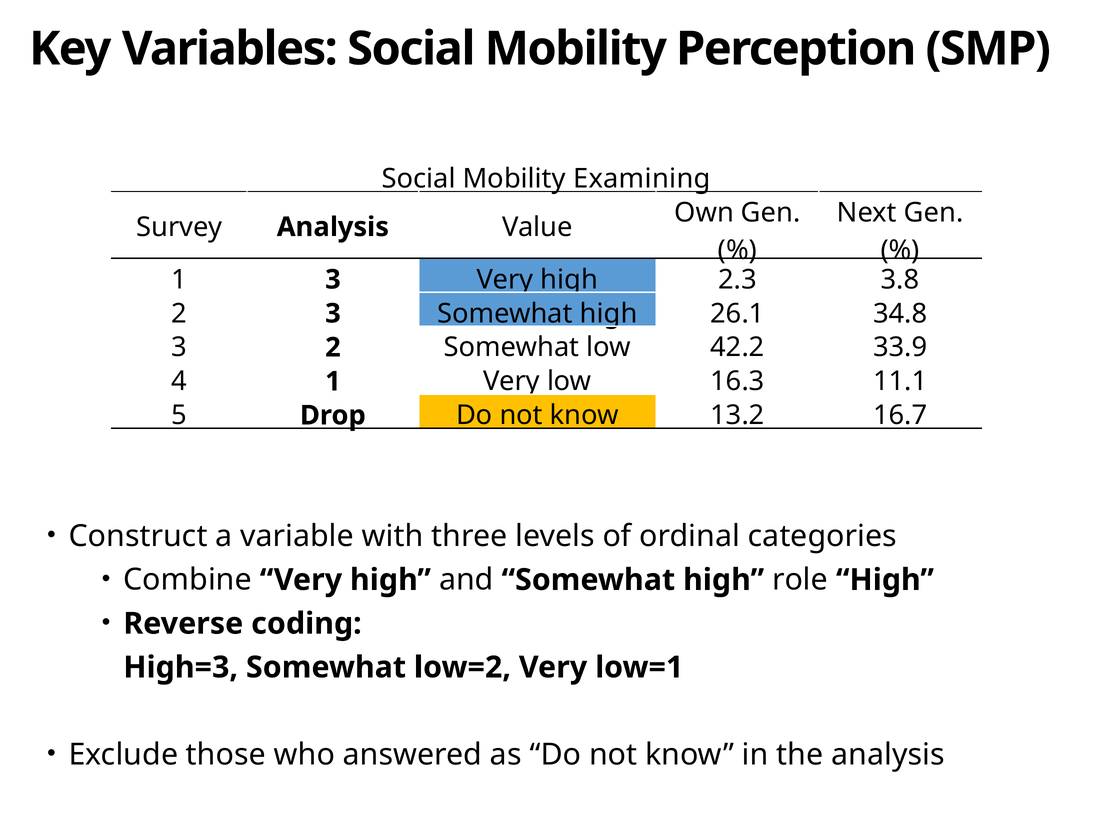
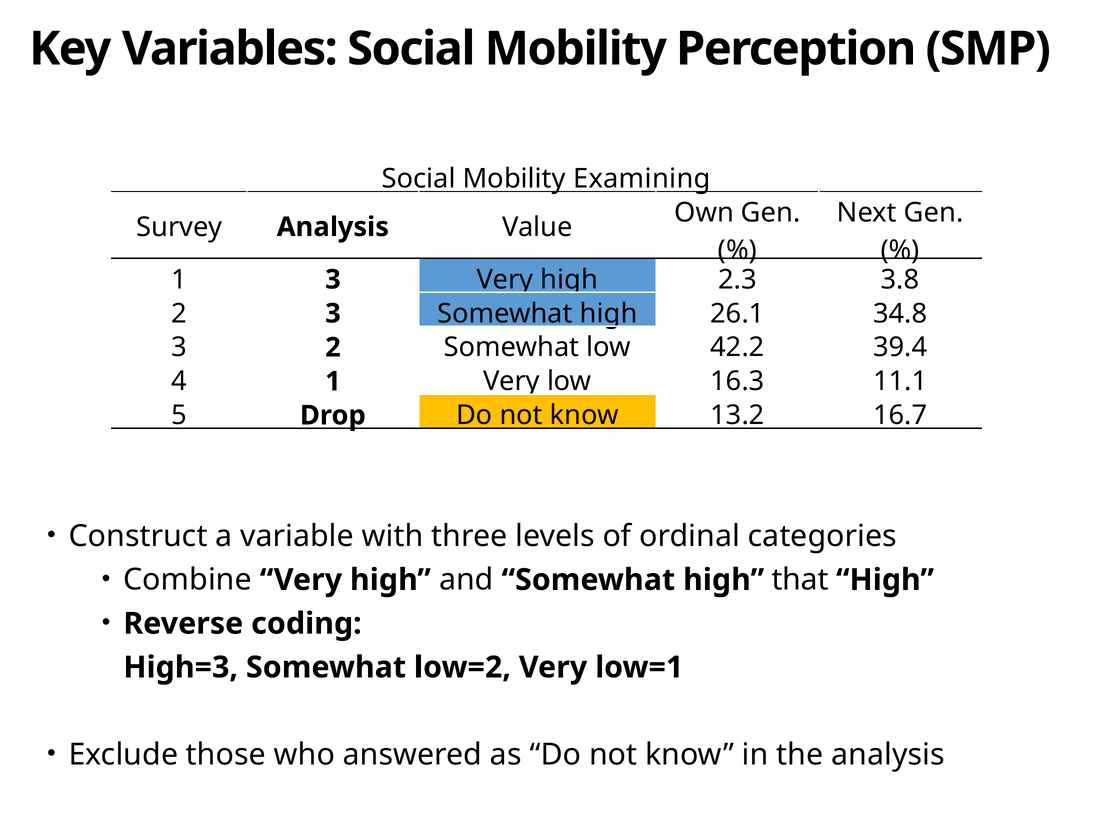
33.9: 33.9 -> 39.4 (900, 347)
role: role -> that (800, 580)
